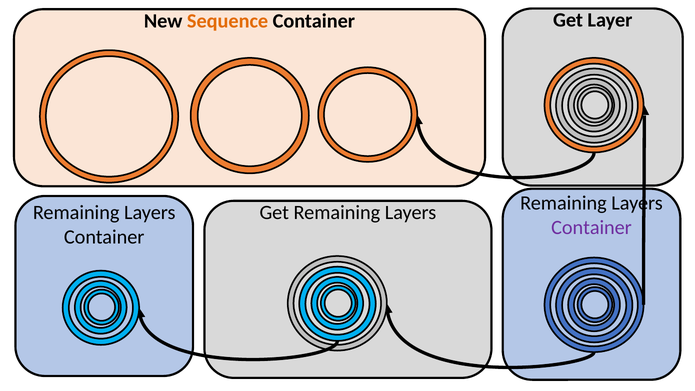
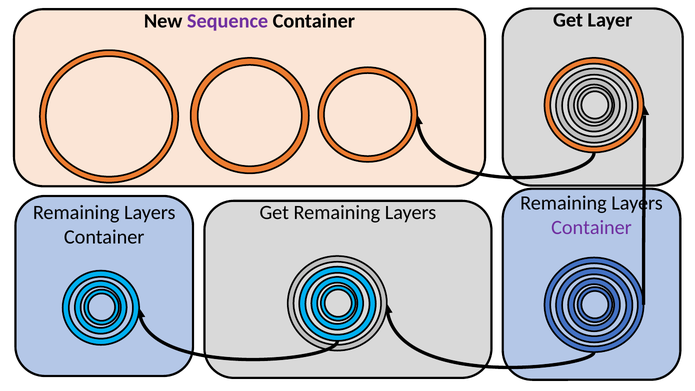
Sequence colour: orange -> purple (228, 21)
